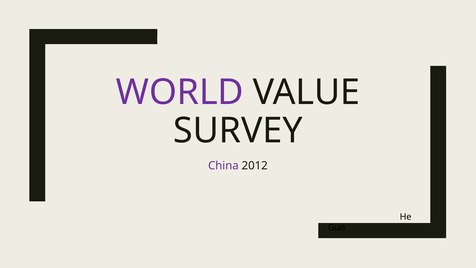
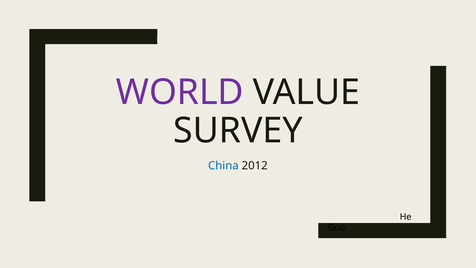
China colour: purple -> blue (223, 166)
